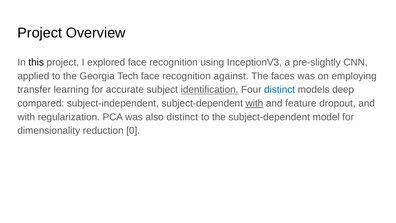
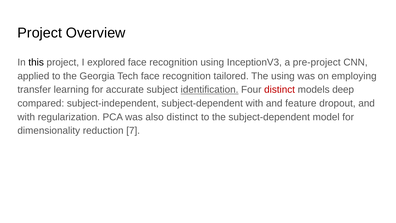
pre-slightly: pre-slightly -> pre-project (317, 62)
against: against -> tailored (231, 76)
The faces: faces -> using (283, 76)
distinct colour: blue -> red (280, 90)
with underline: present -> none (254, 103)
0: 0 -> 7 (133, 131)
